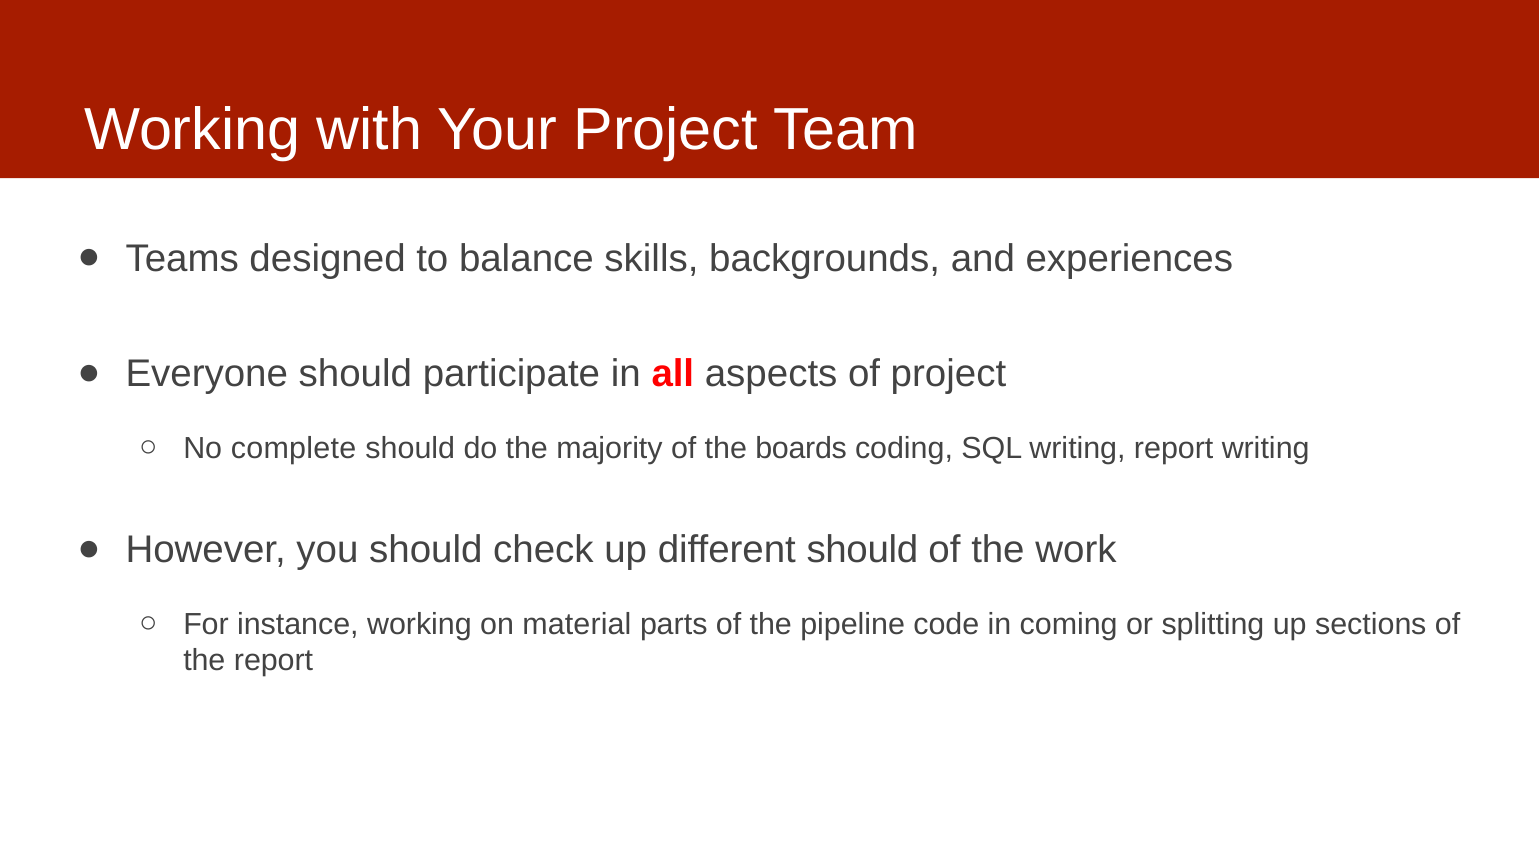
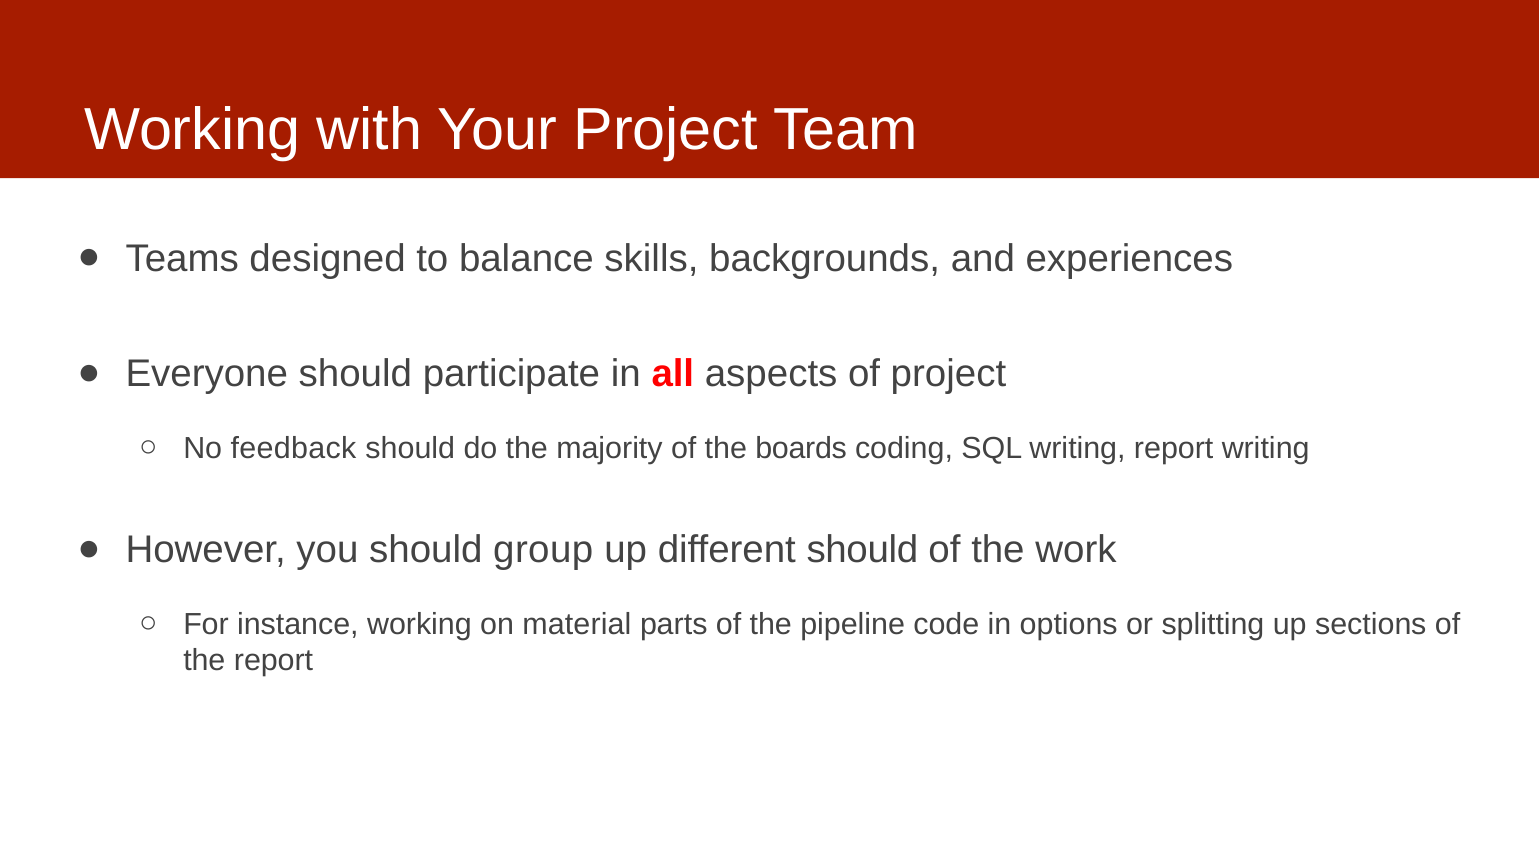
complete: complete -> feedback (294, 448)
check: check -> group (543, 550)
coming: coming -> options (1069, 624)
